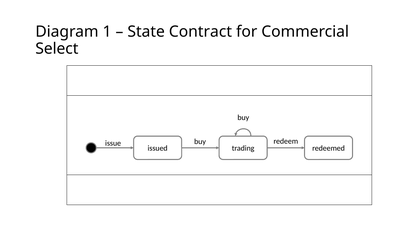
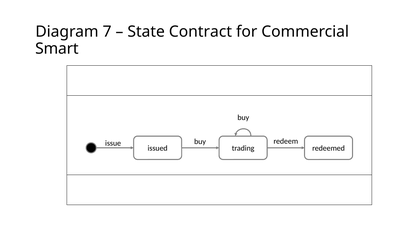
1: 1 -> 7 (107, 32)
Select: Select -> Smart (57, 49)
